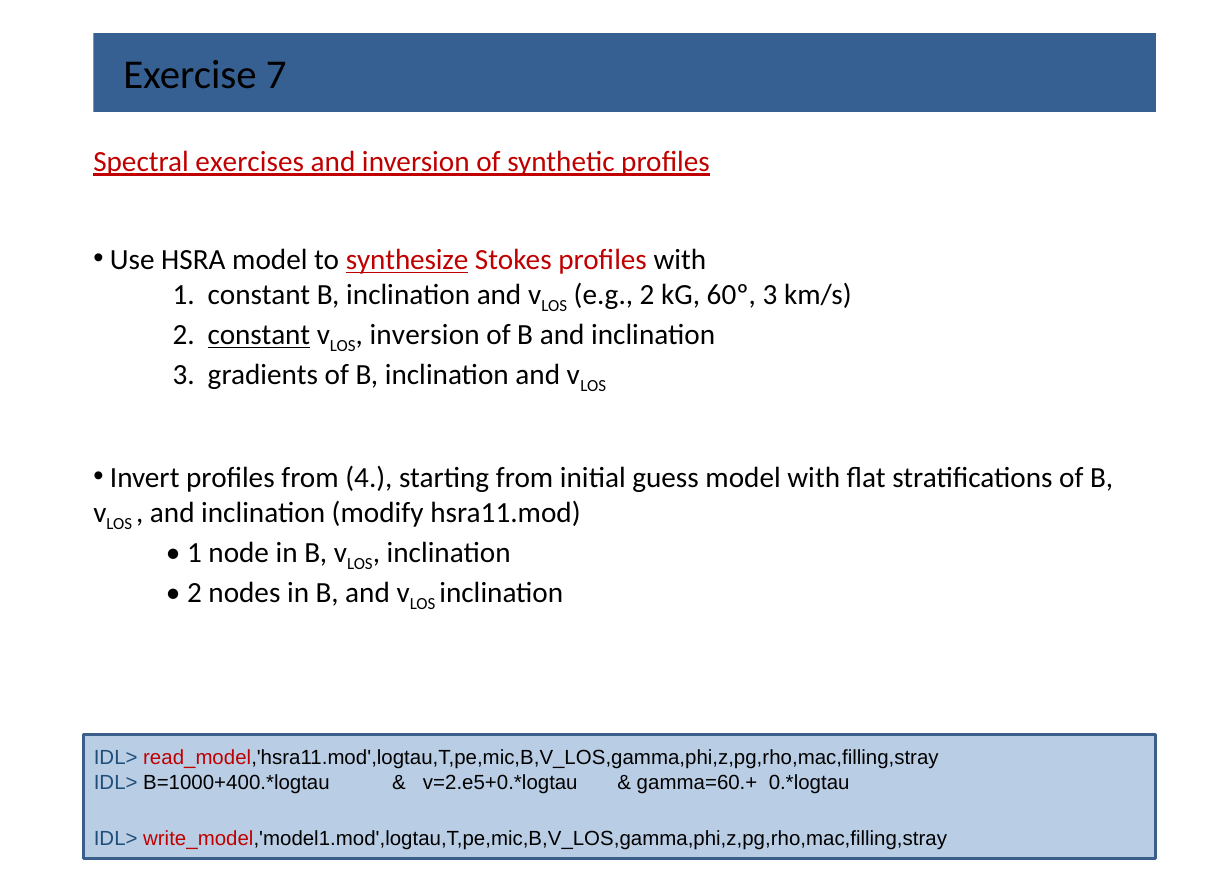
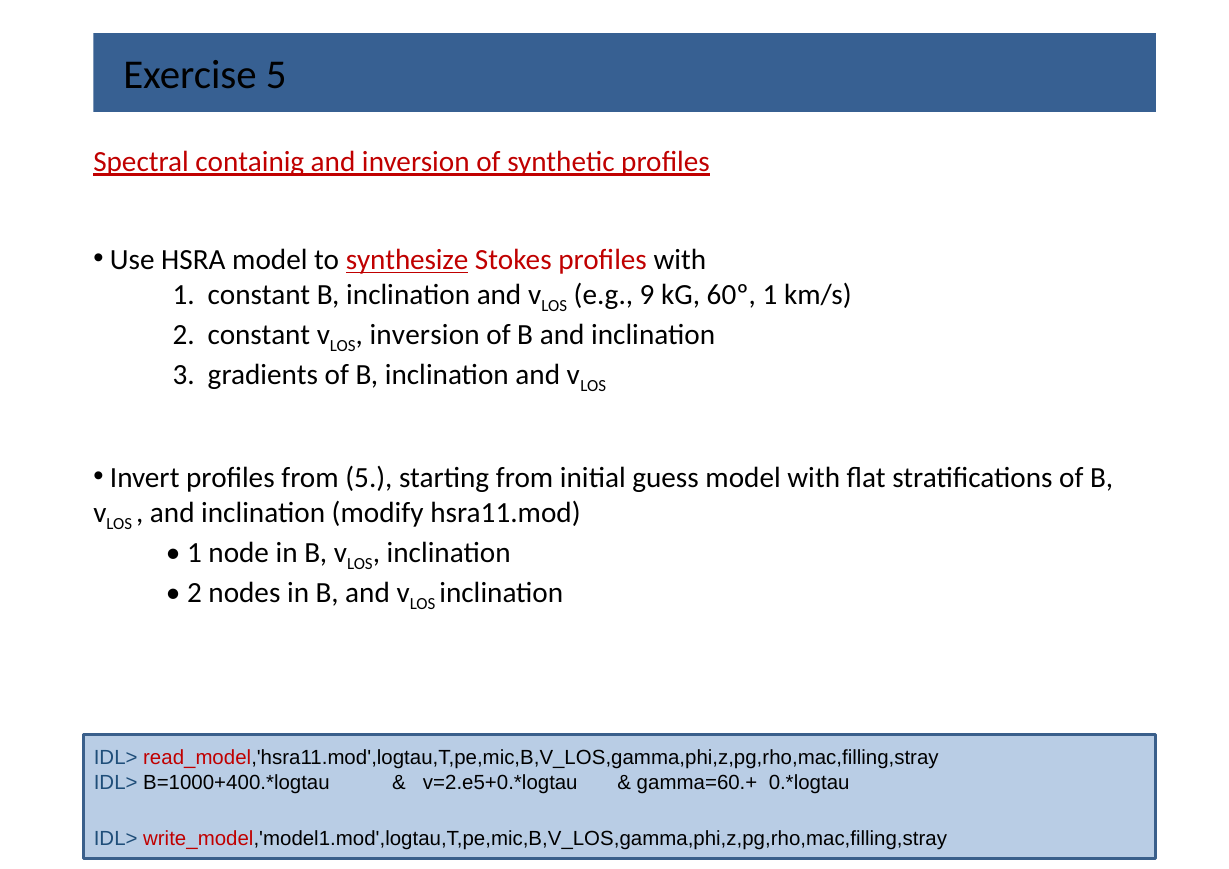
Exercise 7: 7 -> 5 (276, 75)
exercises: exercises -> containig (250, 162)
e.g 2: 2 -> 9 (647, 295)
60º 3: 3 -> 1 (770, 295)
constant underline: present -> none (259, 335)
from 4: 4 -> 5 (369, 477)
